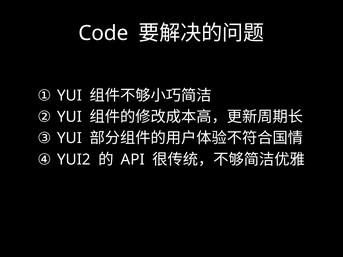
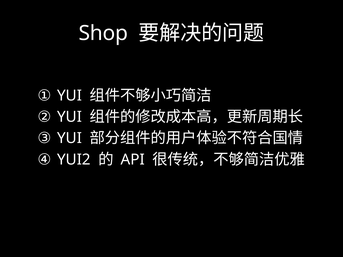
Code: Code -> Shop (103, 33)
